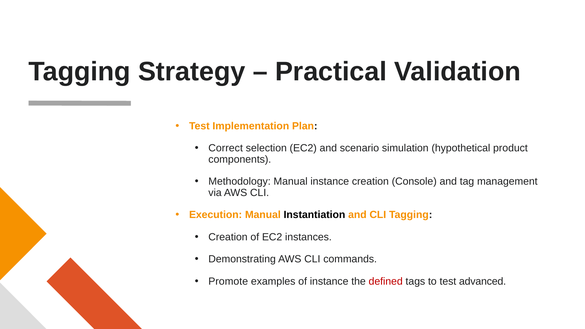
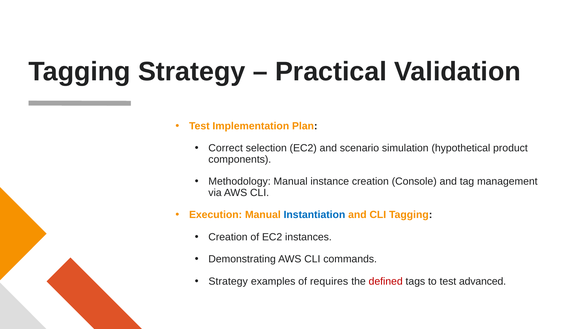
Instantiation colour: black -> blue (314, 215)
Promote: Promote -> Strategy (228, 281)
of instance: instance -> requires (329, 281)
